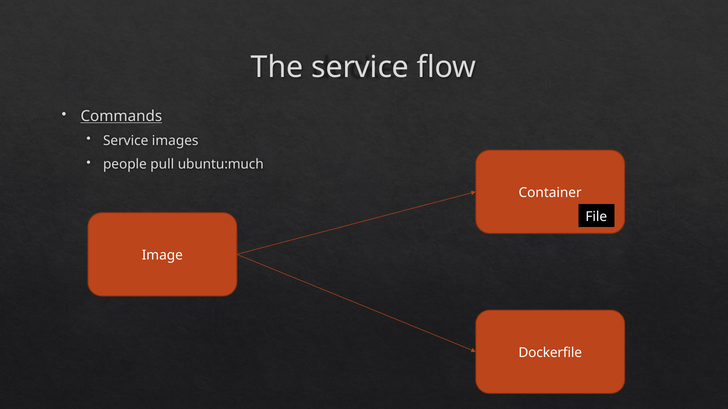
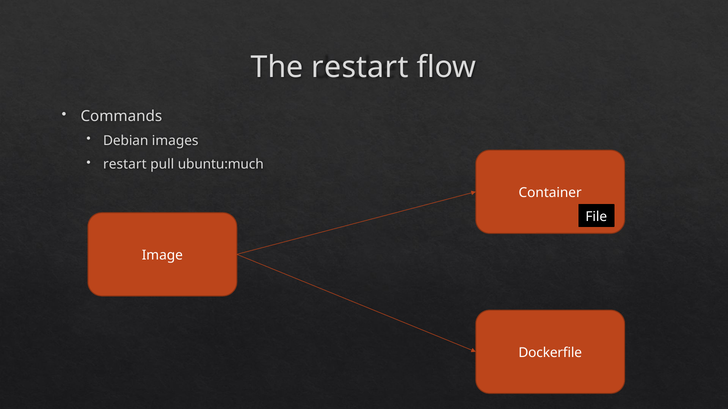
The service: service -> restart (360, 67)
Commands underline: present -> none (121, 116)
Service: Service -> Debian (126, 141)
people: people -> restart (125, 164)
